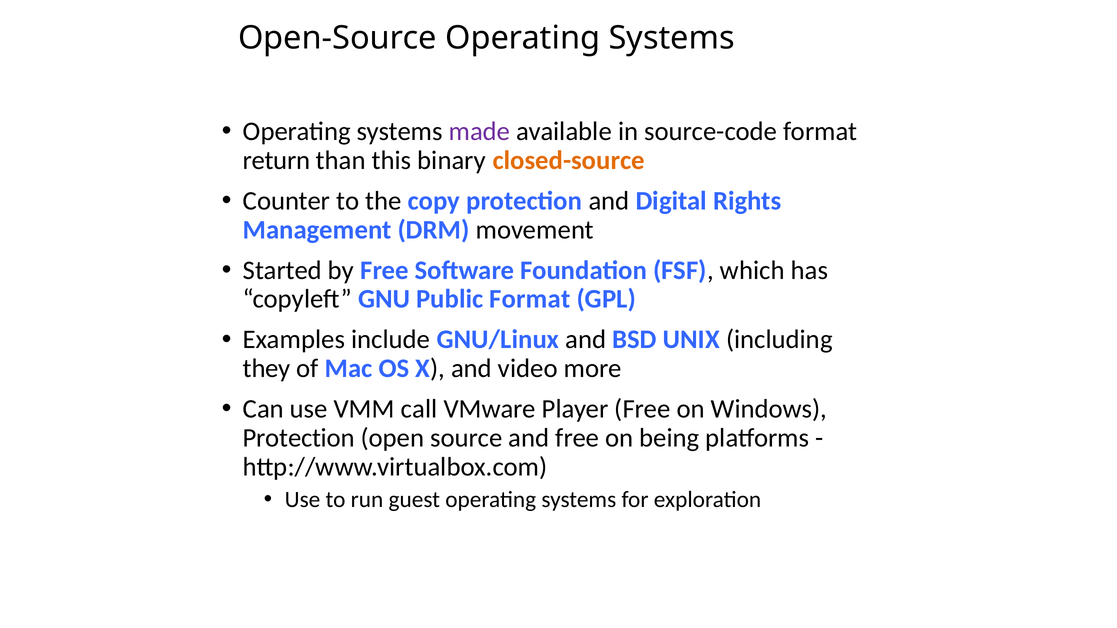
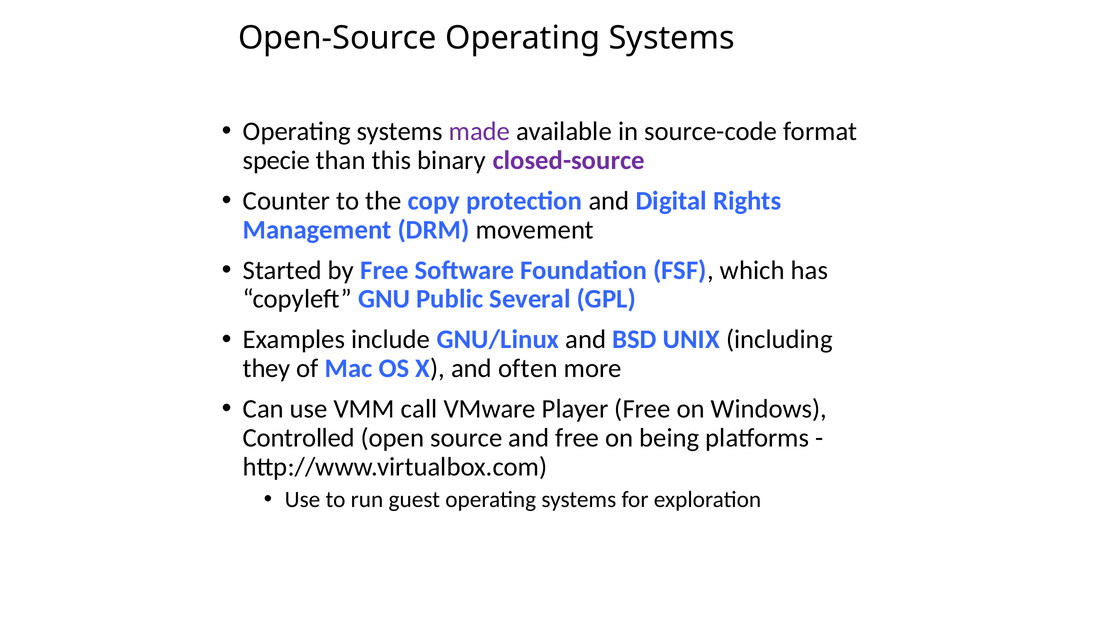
return: return -> specie (276, 160)
closed-source colour: orange -> purple (569, 160)
Public Format: Format -> Several (530, 299)
video: video -> often (528, 369)
Protection: Protection -> Controlled (299, 438)
